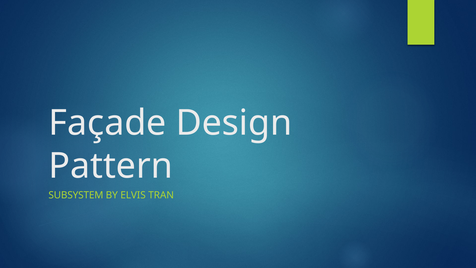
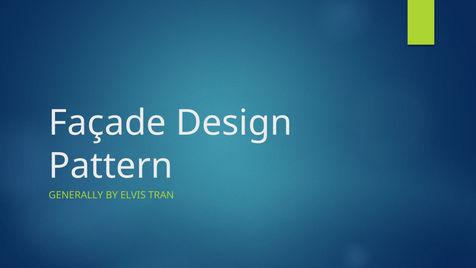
SUBSYSTEM: SUBSYSTEM -> GENERALLY (76, 195)
